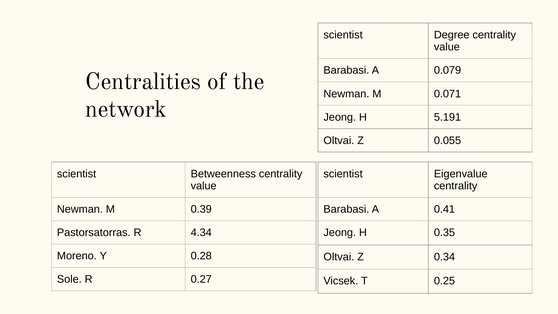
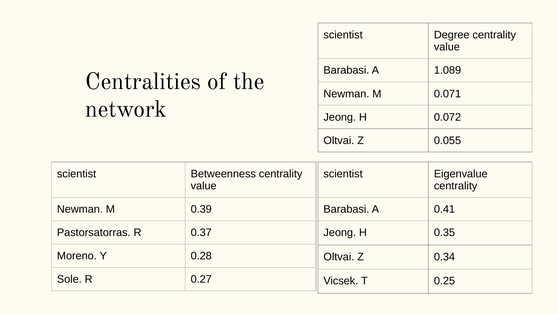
0.079: 0.079 -> 1.089 (447, 70)
5.191: 5.191 -> 0.072 (447, 117)
4.34: 4.34 -> 0.37 (201, 233)
